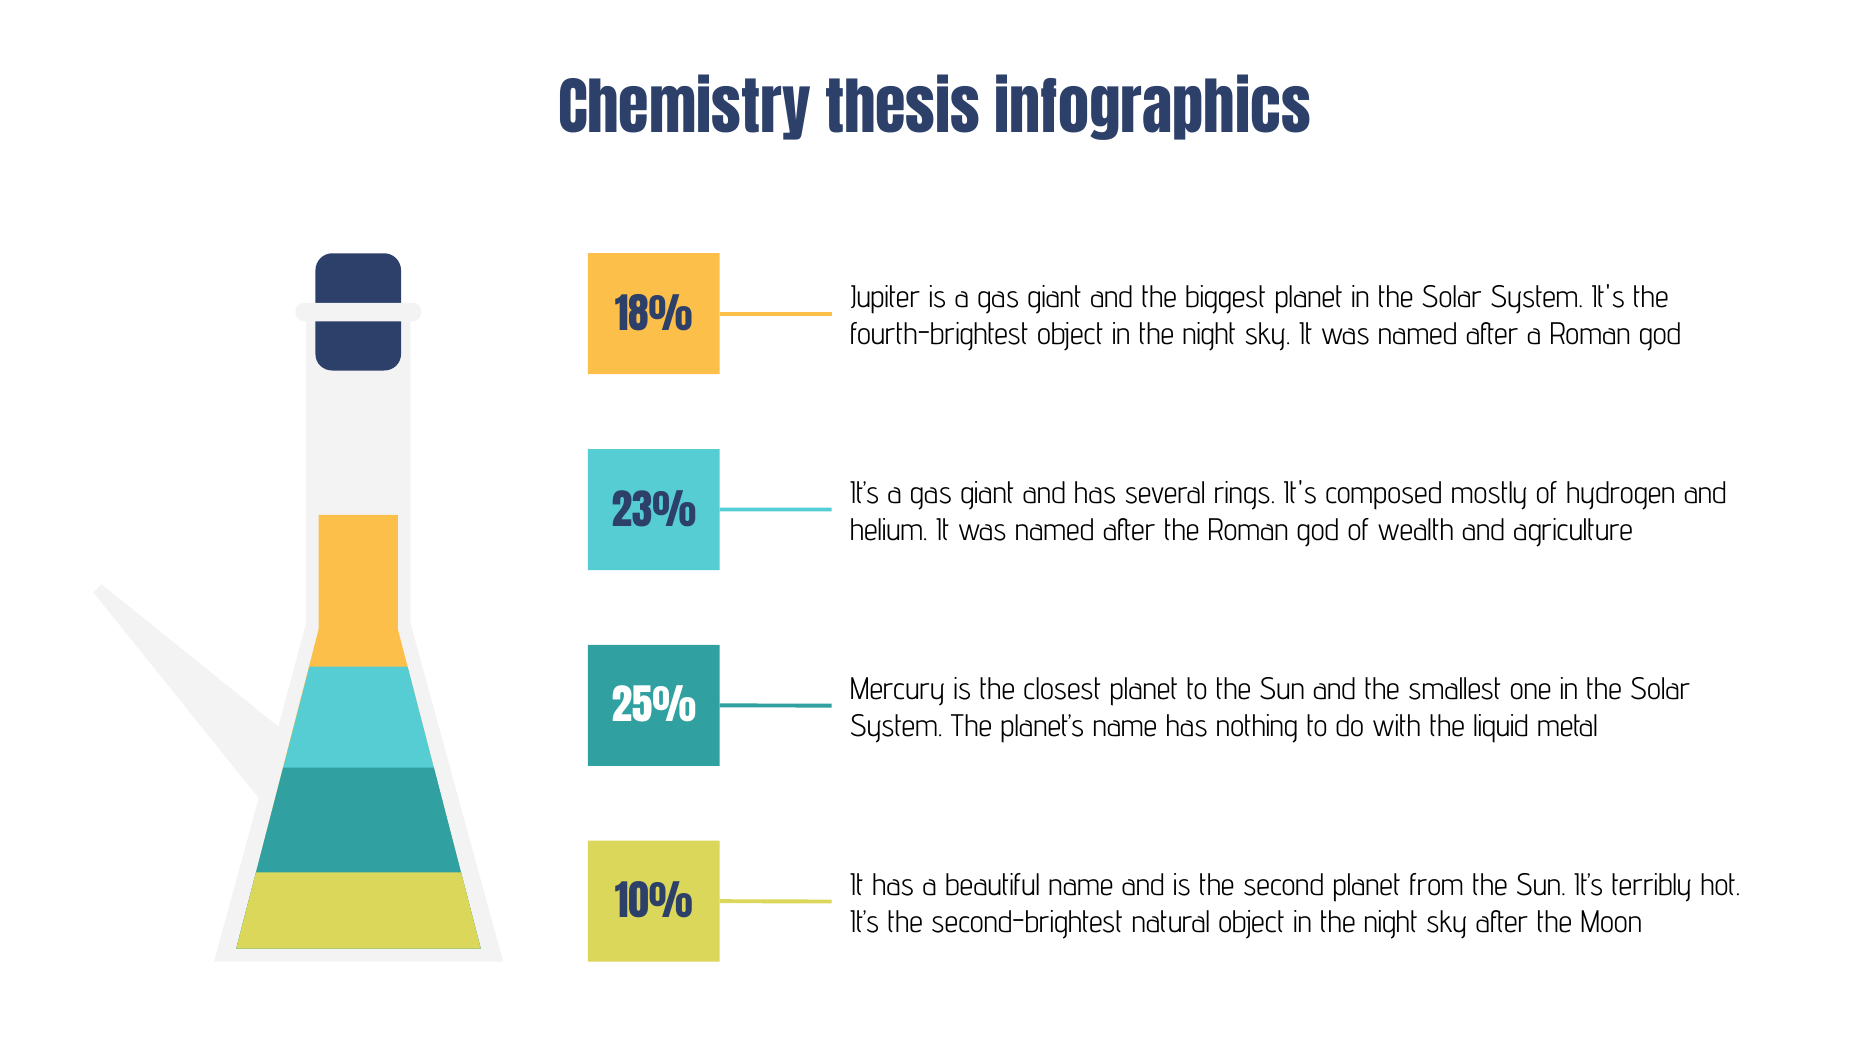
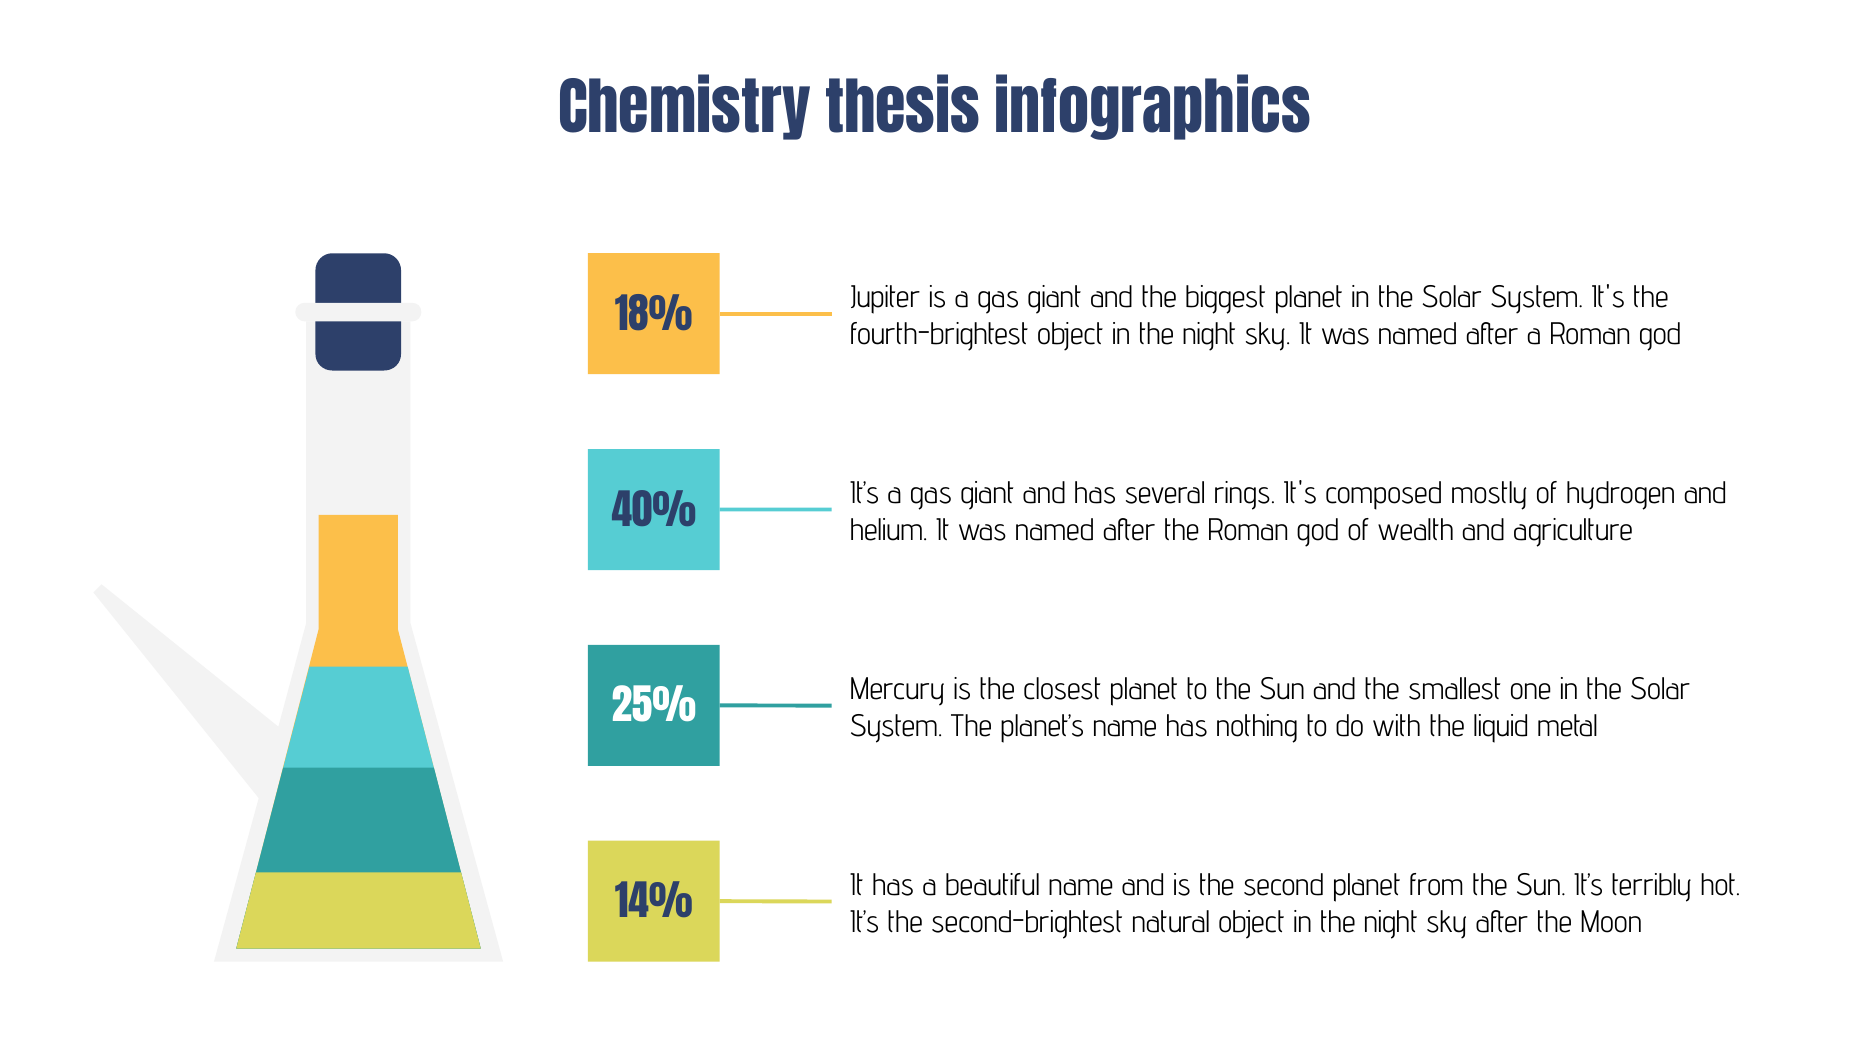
23%: 23% -> 40% (654, 513)
10%: 10% -> 14% (654, 904)
